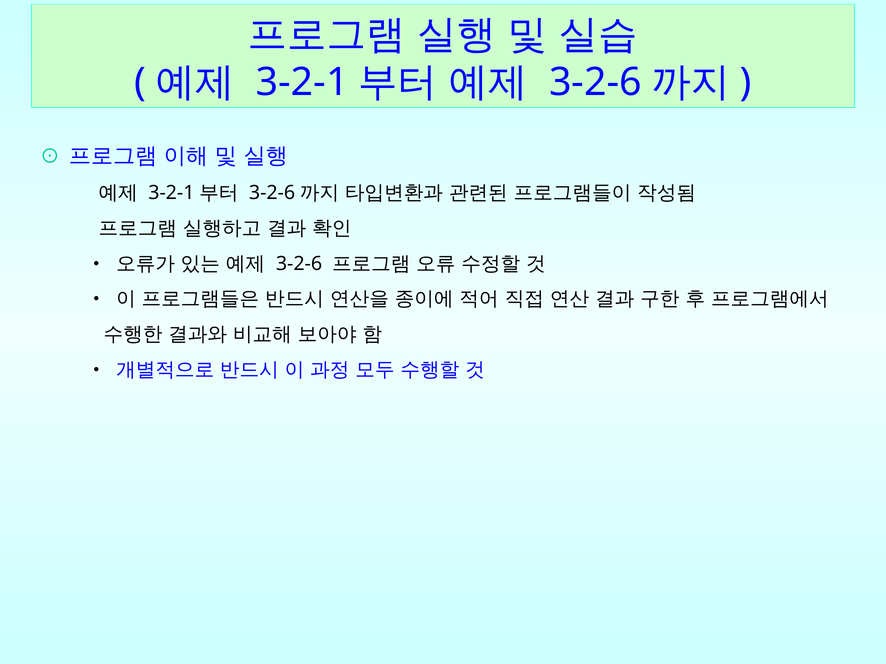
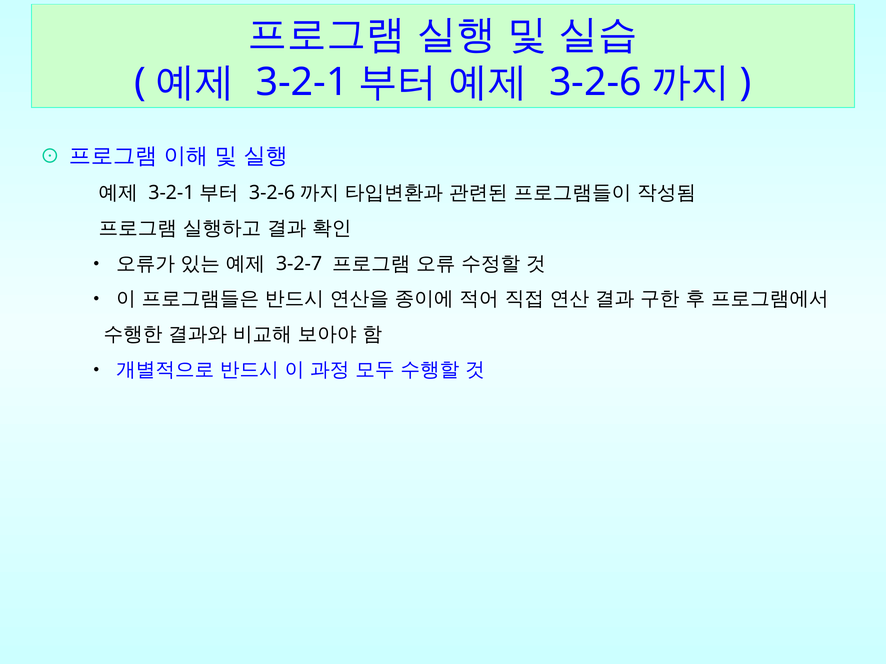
3-2-6: 3-2-6 -> 3-2-7 (299, 264)
